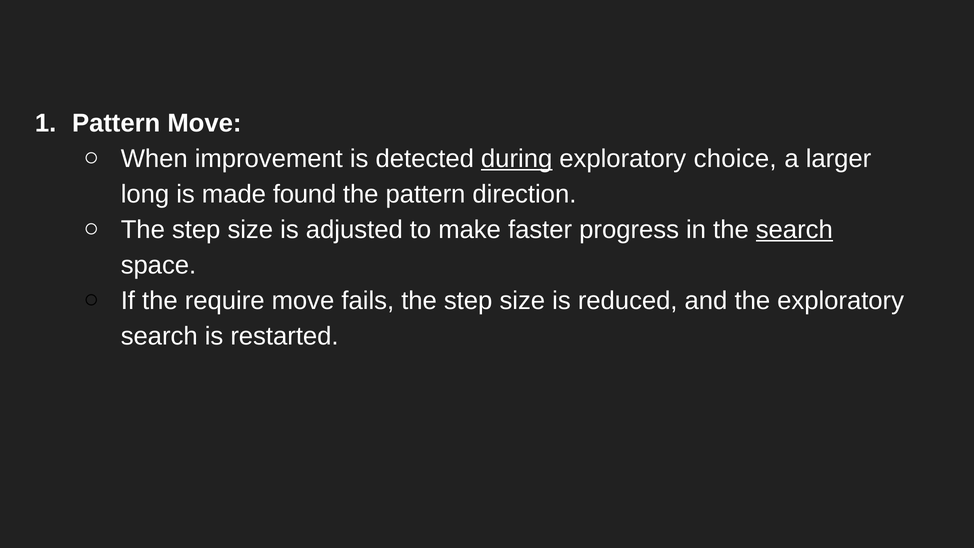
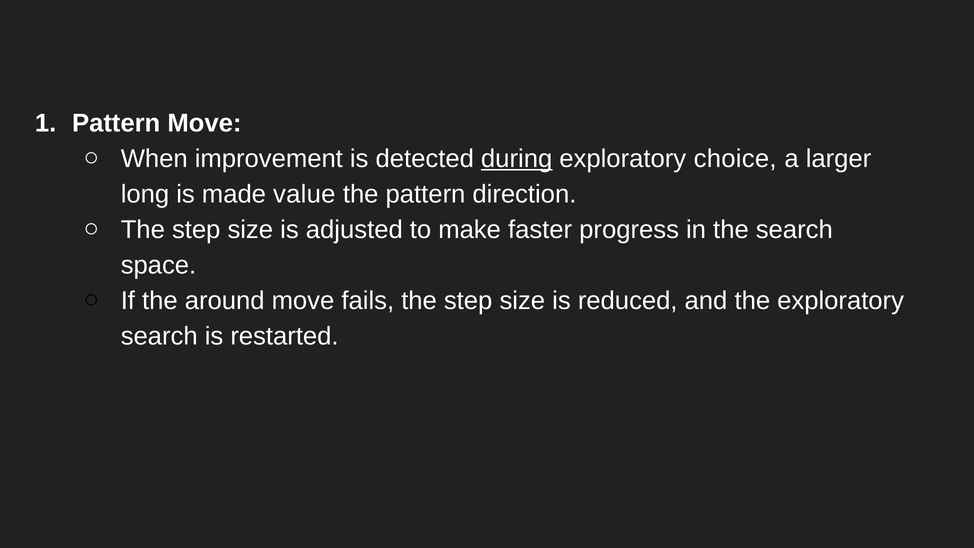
found: found -> value (304, 194)
search underline: present -> none (794, 230)
require: require -> around (225, 301)
